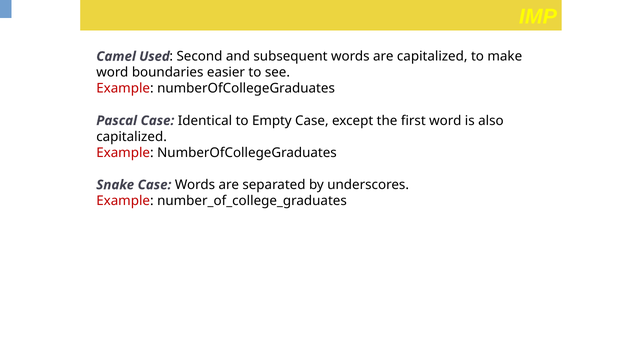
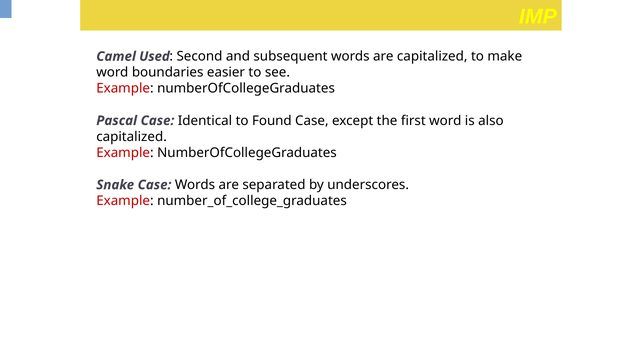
Empty: Empty -> Found (272, 121)
